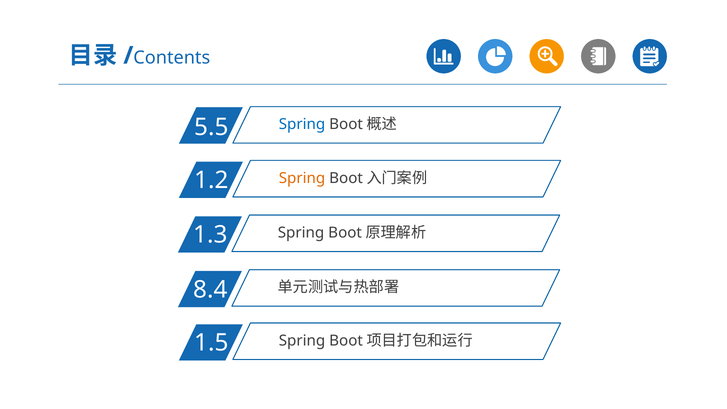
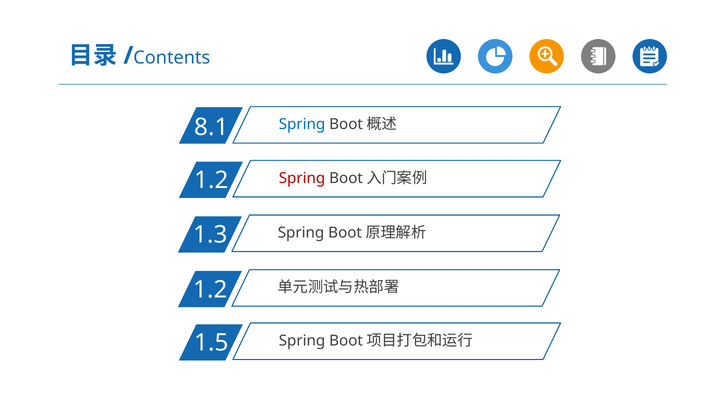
5.5: 5.5 -> 8.1 (211, 127)
Spring colour: orange -> red (302, 178)
8.4: 8.4 -> 1.2 (210, 290)
